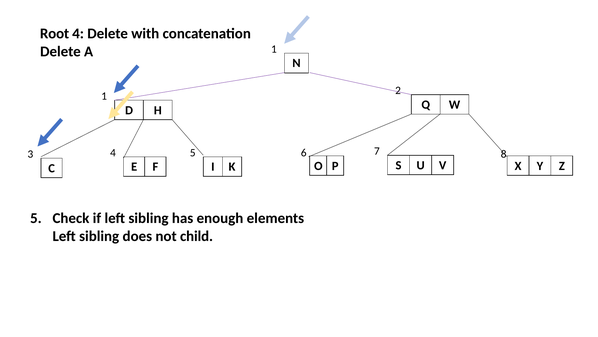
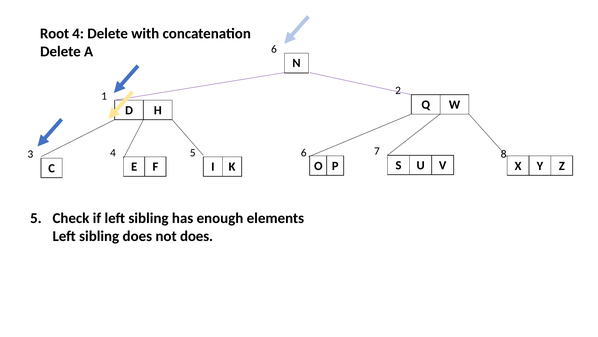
A 1: 1 -> 6 (274, 49)
not child: child -> does (197, 236)
